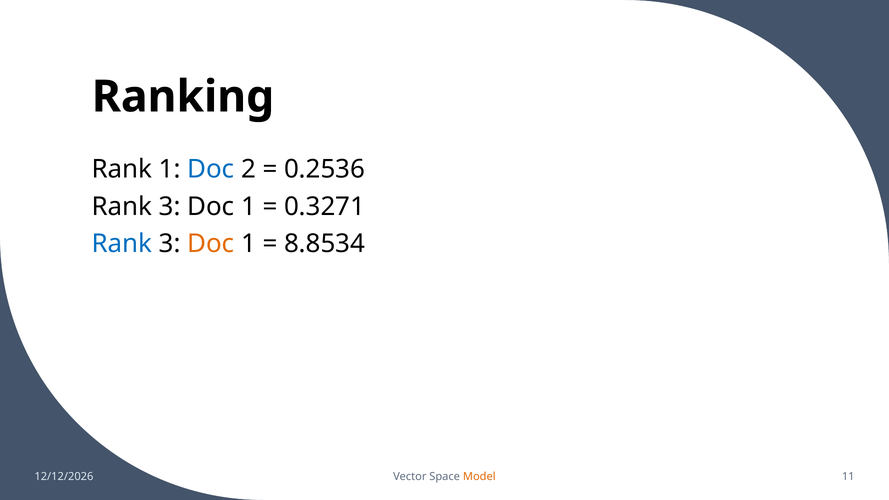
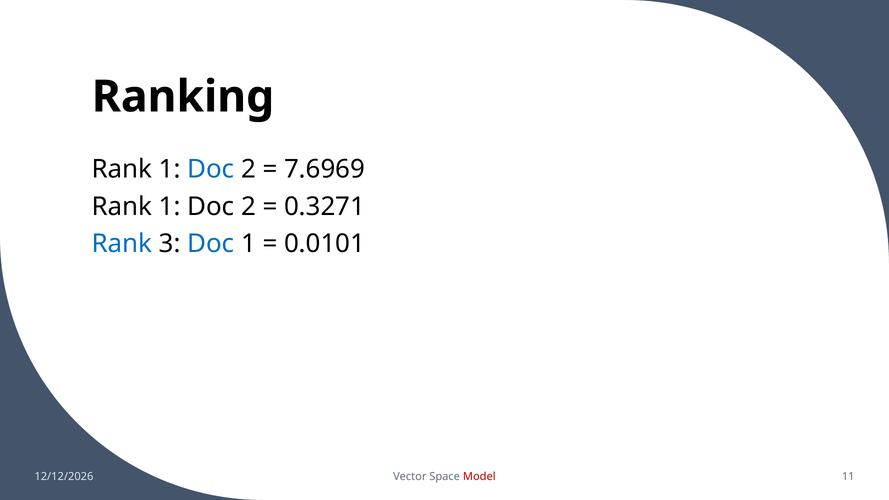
0.2536: 0.2536 -> 7.6969 (325, 169)
3: 3 -> 1 (170, 207)
1: 1 -> 2 (249, 207)
Doc colour: orange -> blue (211, 244)
8.8534: 8.8534 -> 0.0101 (325, 244)
Model colour: orange -> red (479, 477)
